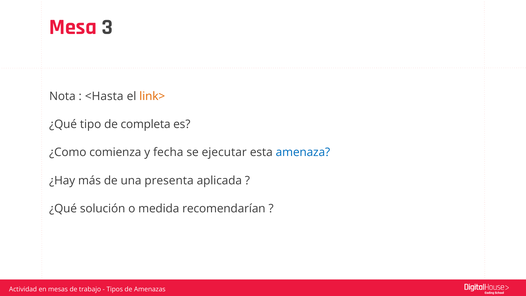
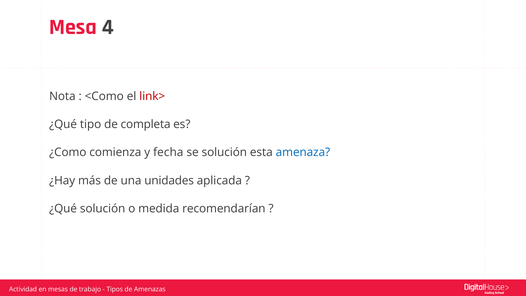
3: 3 -> 4 (108, 27)
<Hasta: <Hasta -> <Como (104, 96)
link> colour: orange -> red (152, 96)
se ejecutar: ejecutar -> solución (224, 152)
presenta: presenta -> unidades (169, 180)
